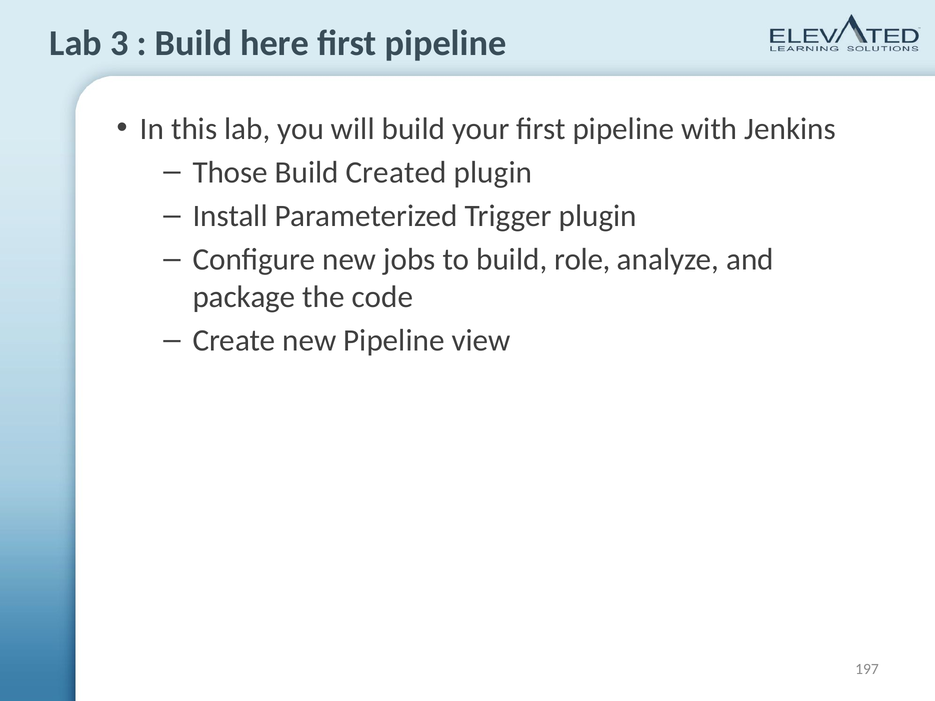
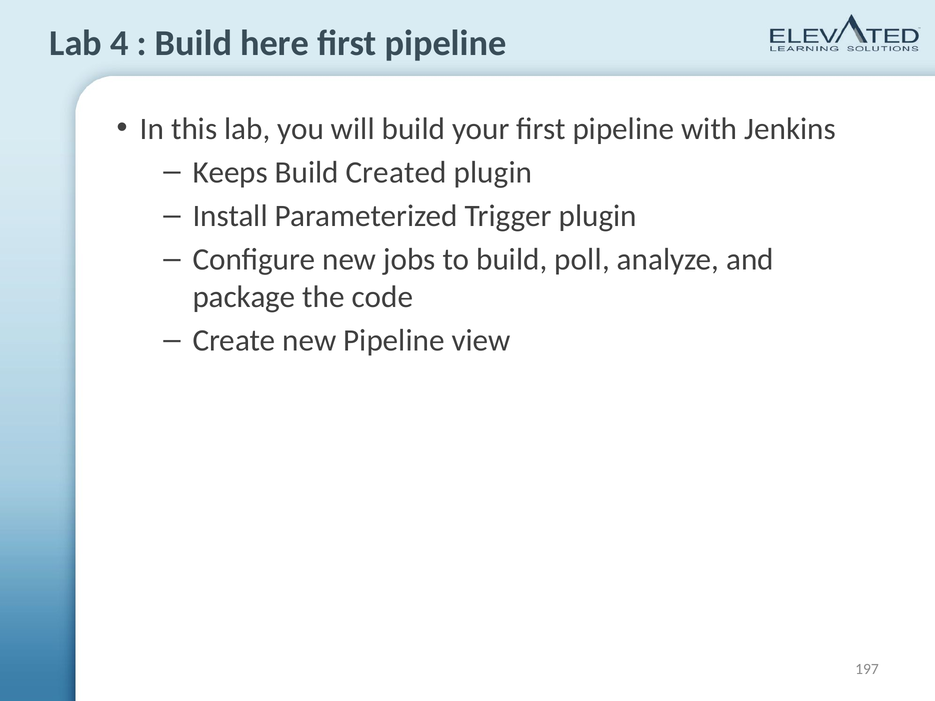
3: 3 -> 4 (119, 43)
Those: Those -> Keeps (230, 172)
role: role -> poll (582, 260)
